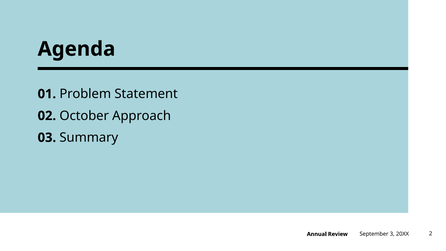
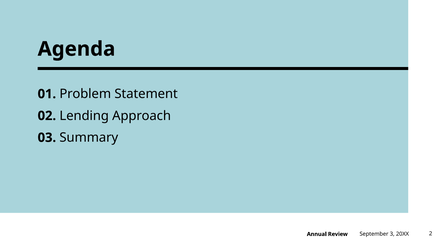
October: October -> Lending (84, 116)
